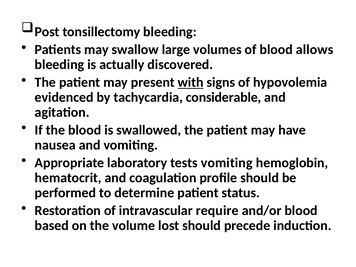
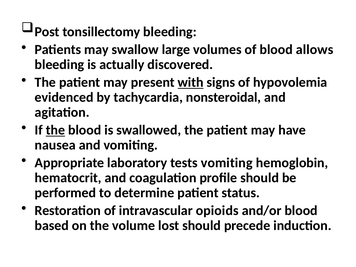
considerable: considerable -> nonsteroidal (223, 97)
the underline: none -> present (55, 130)
require: require -> opioids (217, 211)
